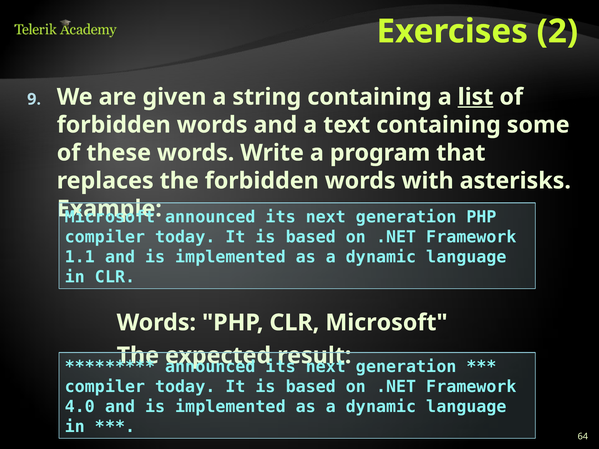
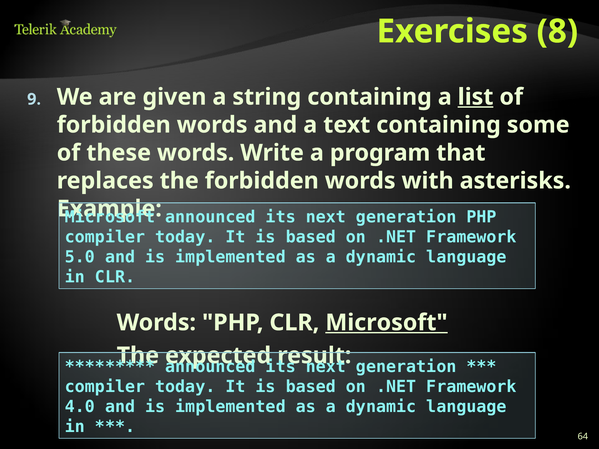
2: 2 -> 8 (557, 31)
1.1: 1.1 -> 5.0 (80, 257)
Microsoft underline: none -> present (386, 323)
